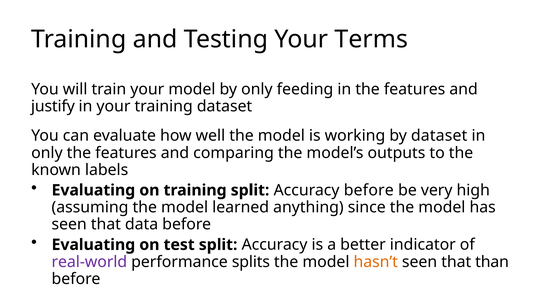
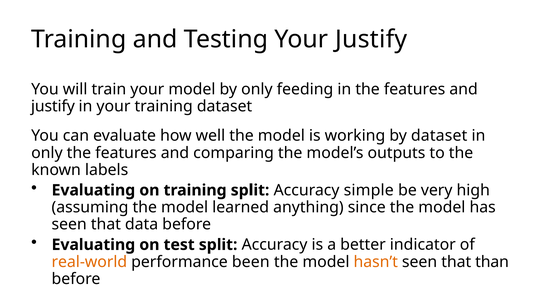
Your Terms: Terms -> Justify (371, 39)
Accuracy before: before -> simple (369, 190)
real-world colour: purple -> orange (89, 262)
splits: splits -> been (251, 262)
